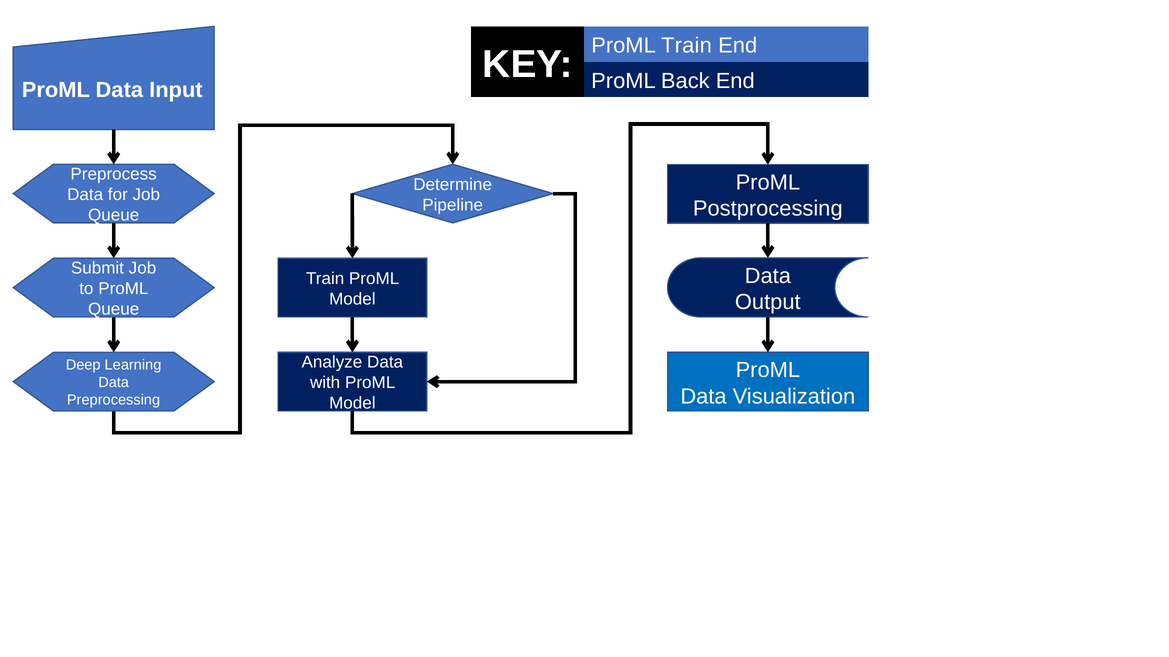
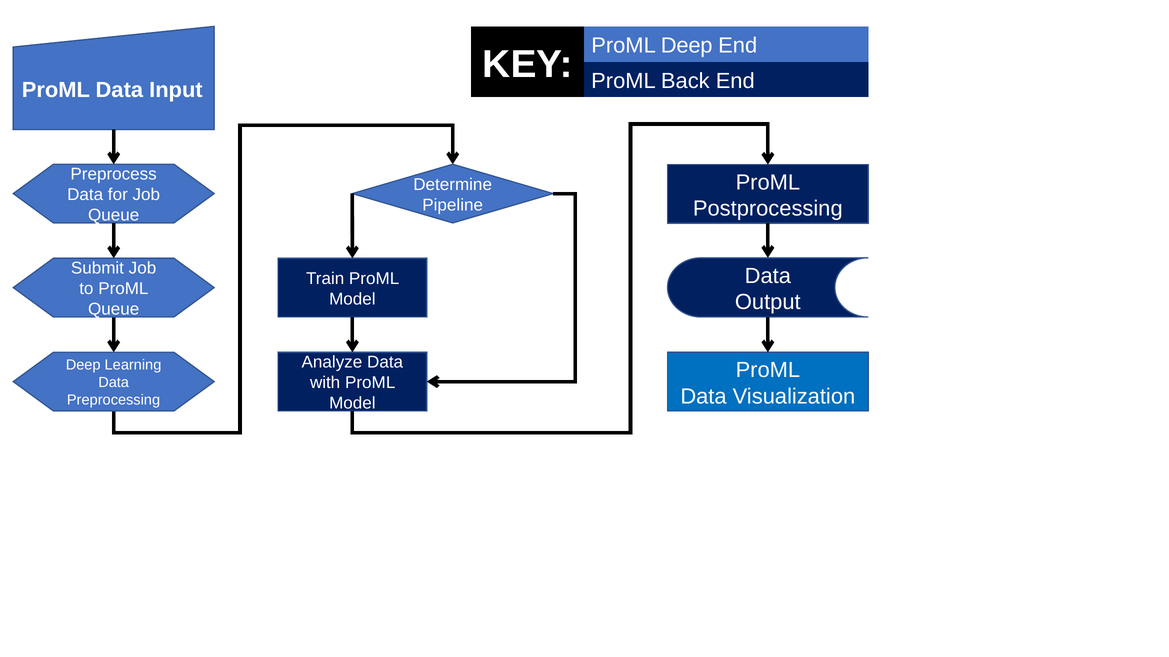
ProML Train: Train -> Deep (687, 46)
